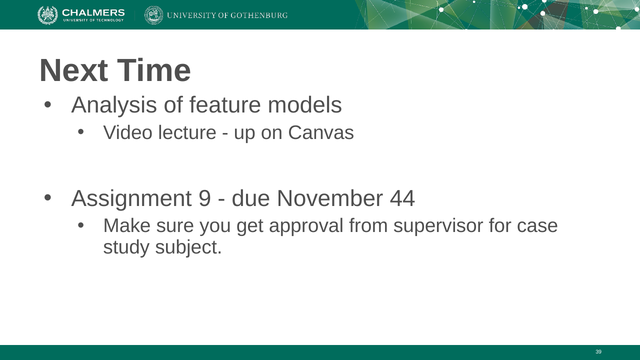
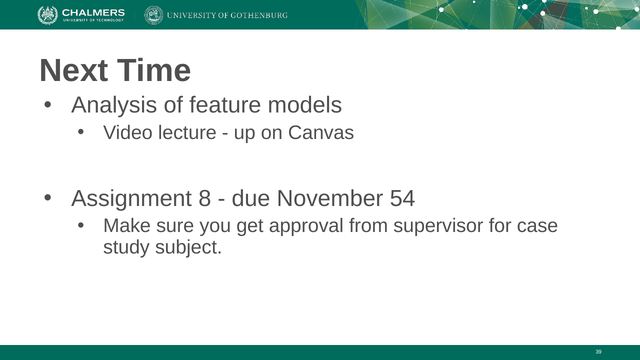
9: 9 -> 8 (205, 199)
44: 44 -> 54 (403, 199)
